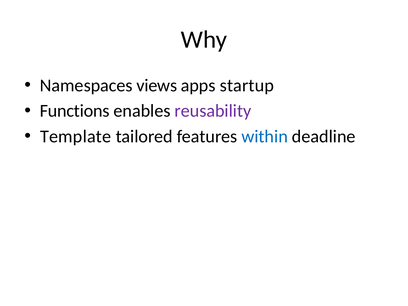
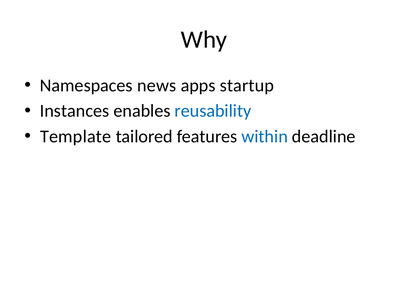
views: views -> news (157, 86)
Functions: Functions -> Instances (75, 111)
reusability colour: purple -> blue (213, 111)
